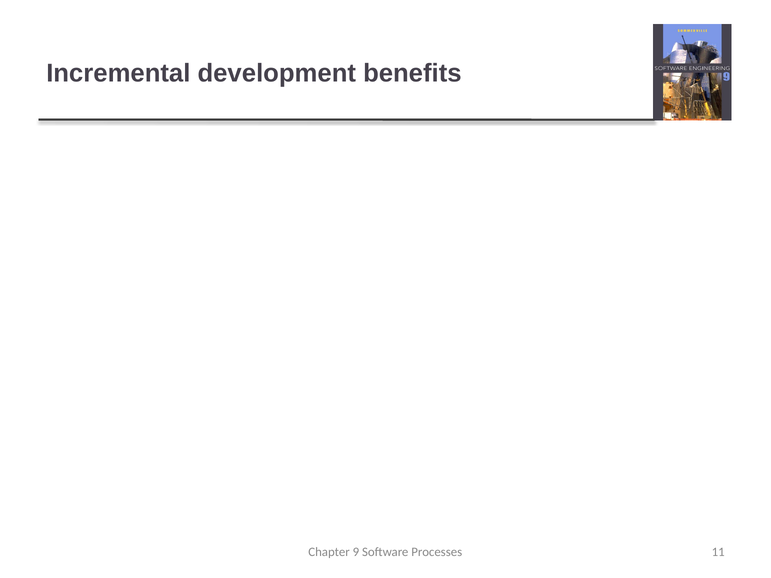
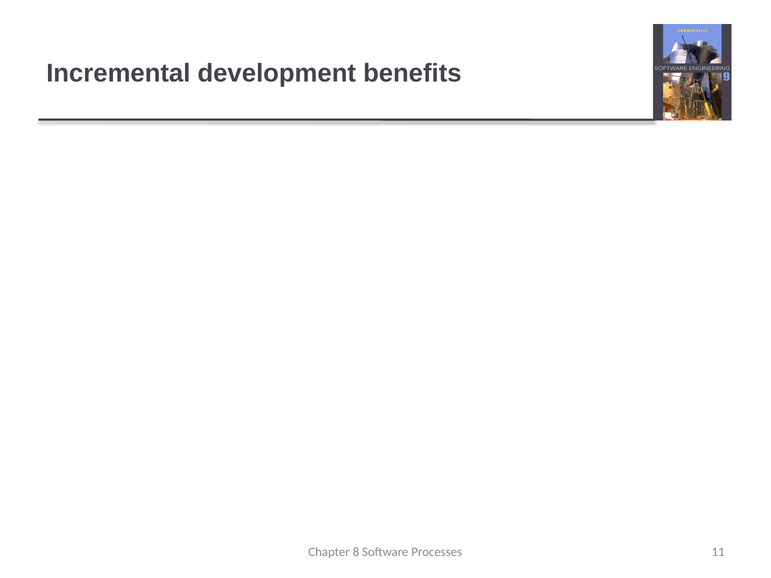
9: 9 -> 8 (356, 552)
